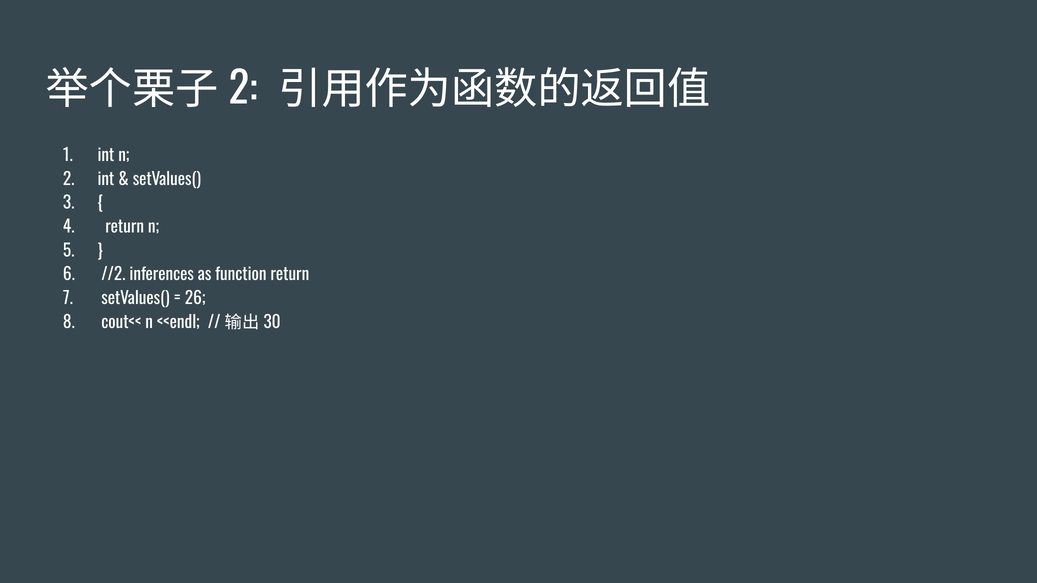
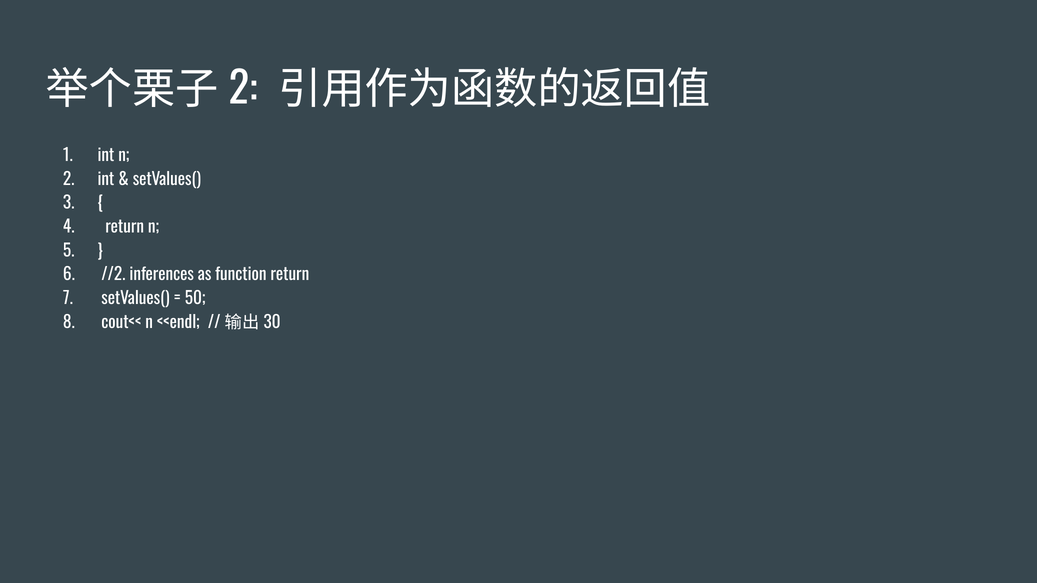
26: 26 -> 50 (195, 299)
